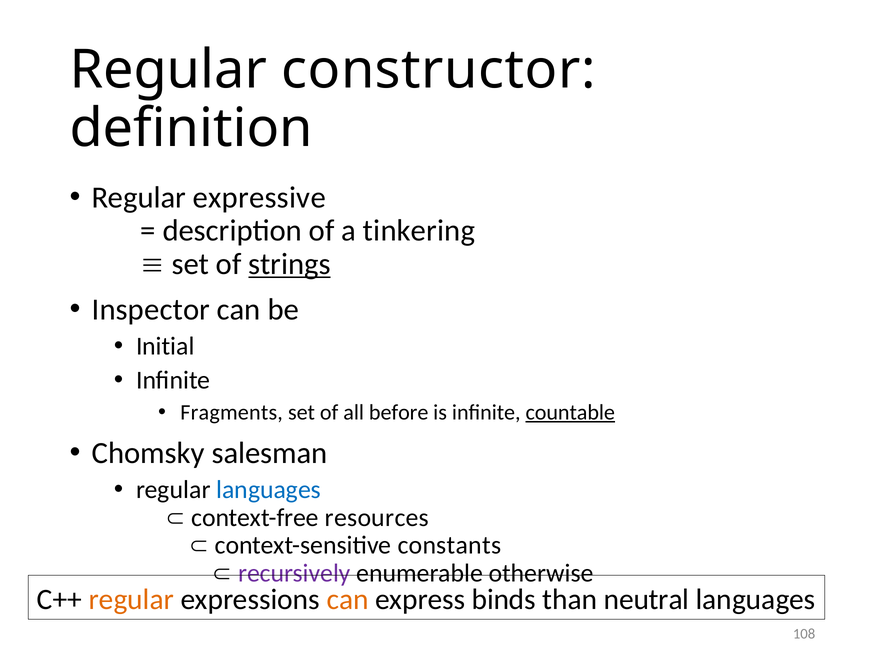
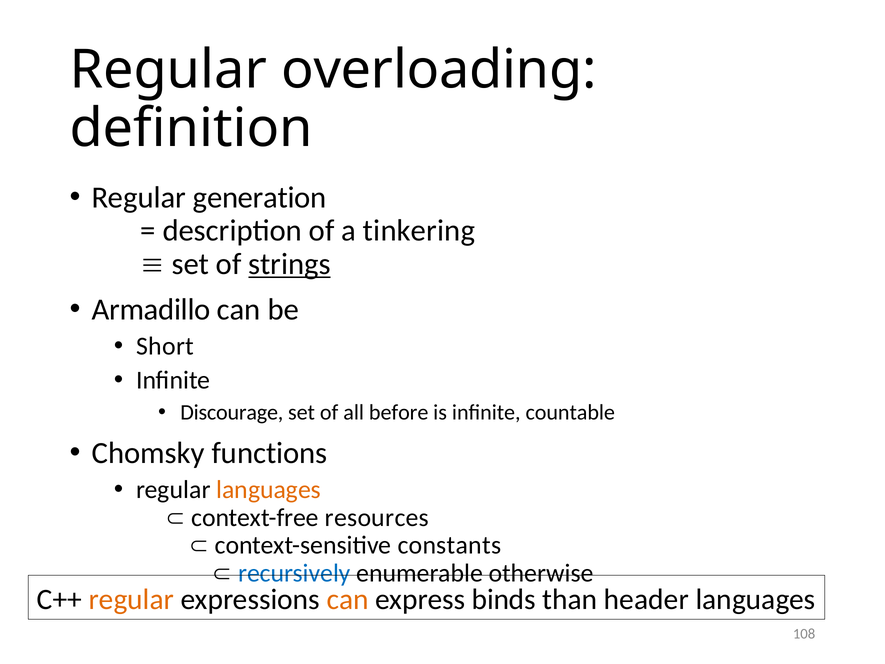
constructor: constructor -> overloading (439, 70)
expressive: expressive -> generation (260, 198)
Inspector: Inspector -> Armadillo (151, 309)
Initial: Initial -> Short (165, 346)
Fragments: Fragments -> Discourage (232, 412)
countable underline: present -> none (570, 412)
salesman: salesman -> functions (270, 453)
languages colour: blue -> orange (269, 490)
recursively colour: purple -> blue (294, 573)
neutral: neutral -> header (646, 599)
